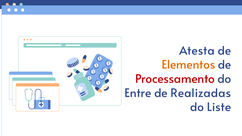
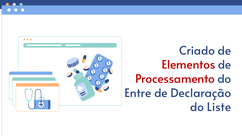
Atesta: Atesta -> Criado (197, 51)
Elementos colour: orange -> red (188, 65)
Realizadas: Realizadas -> Declaração (201, 93)
